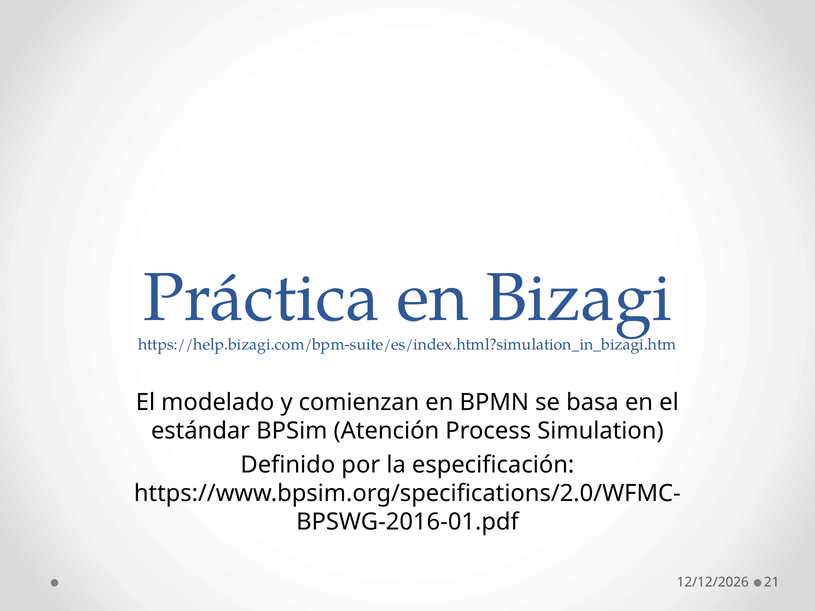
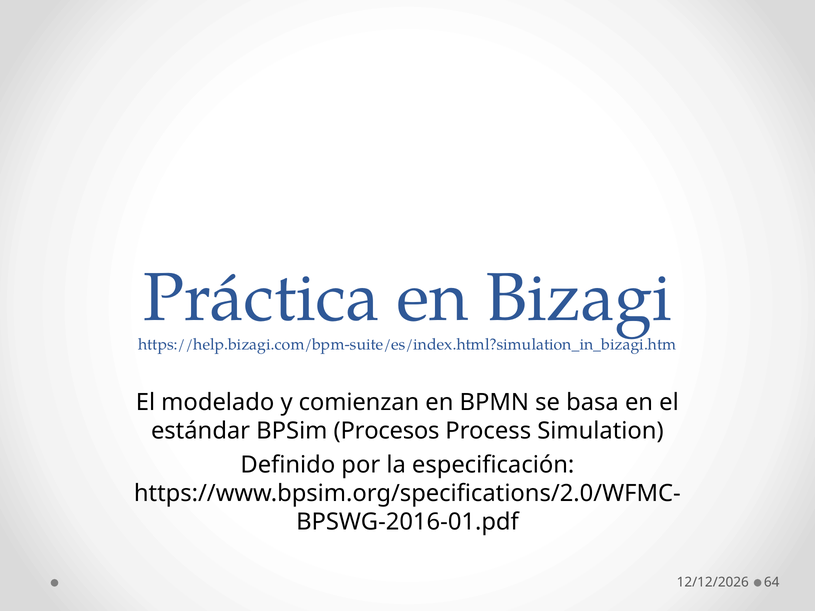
Atención: Atención -> Procesos (387, 431)
21: 21 -> 64 (772, 583)
